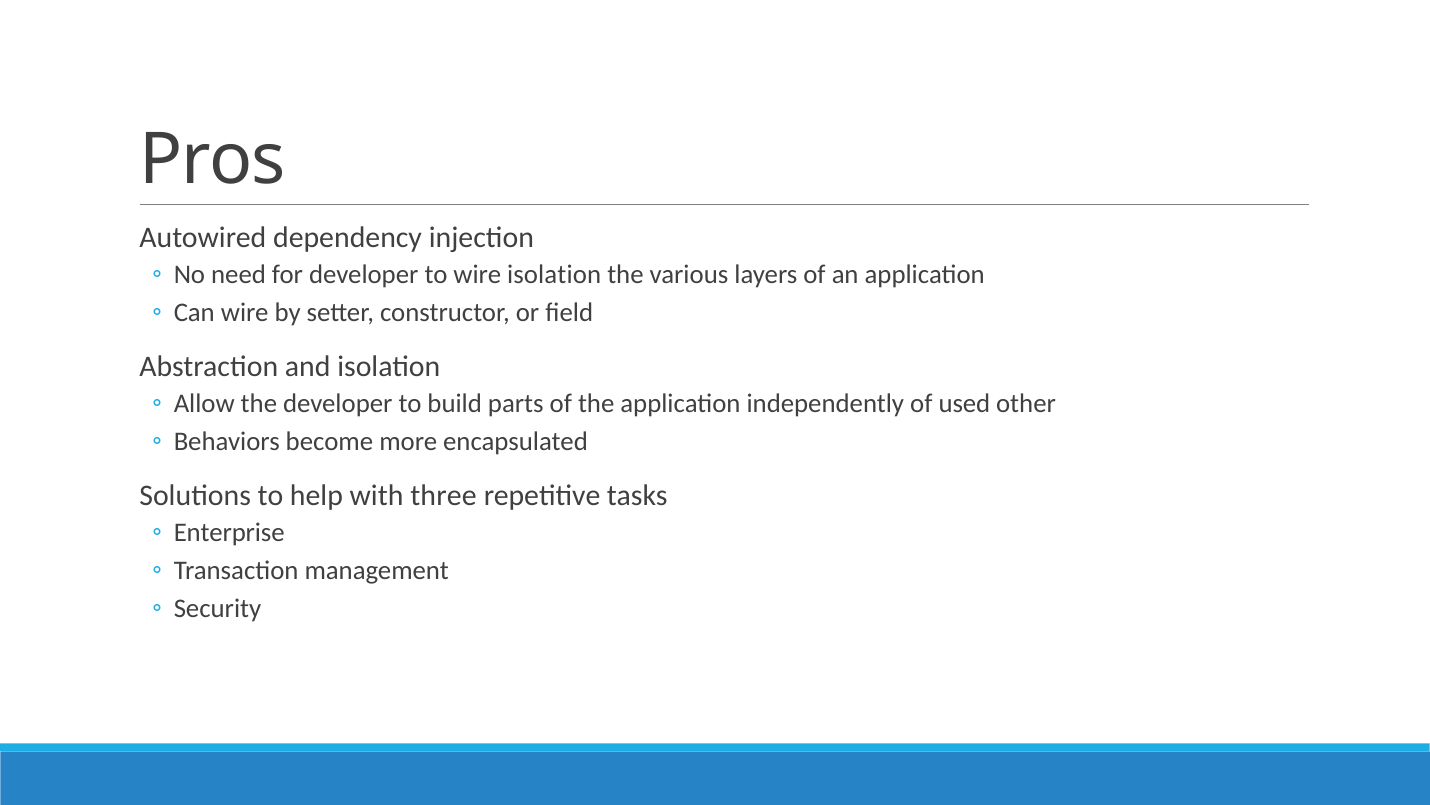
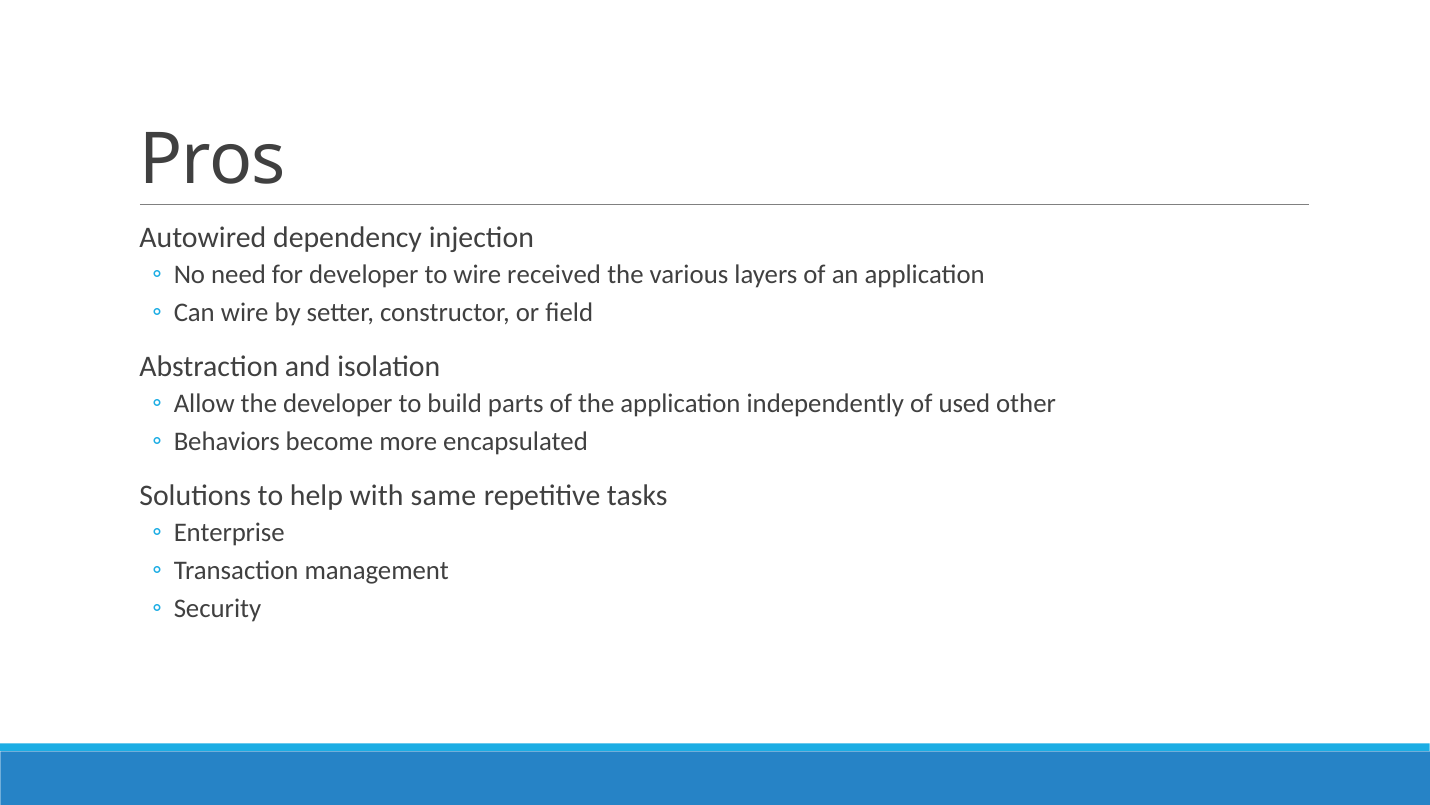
wire isolation: isolation -> received (554, 274)
three: three -> same (443, 495)
